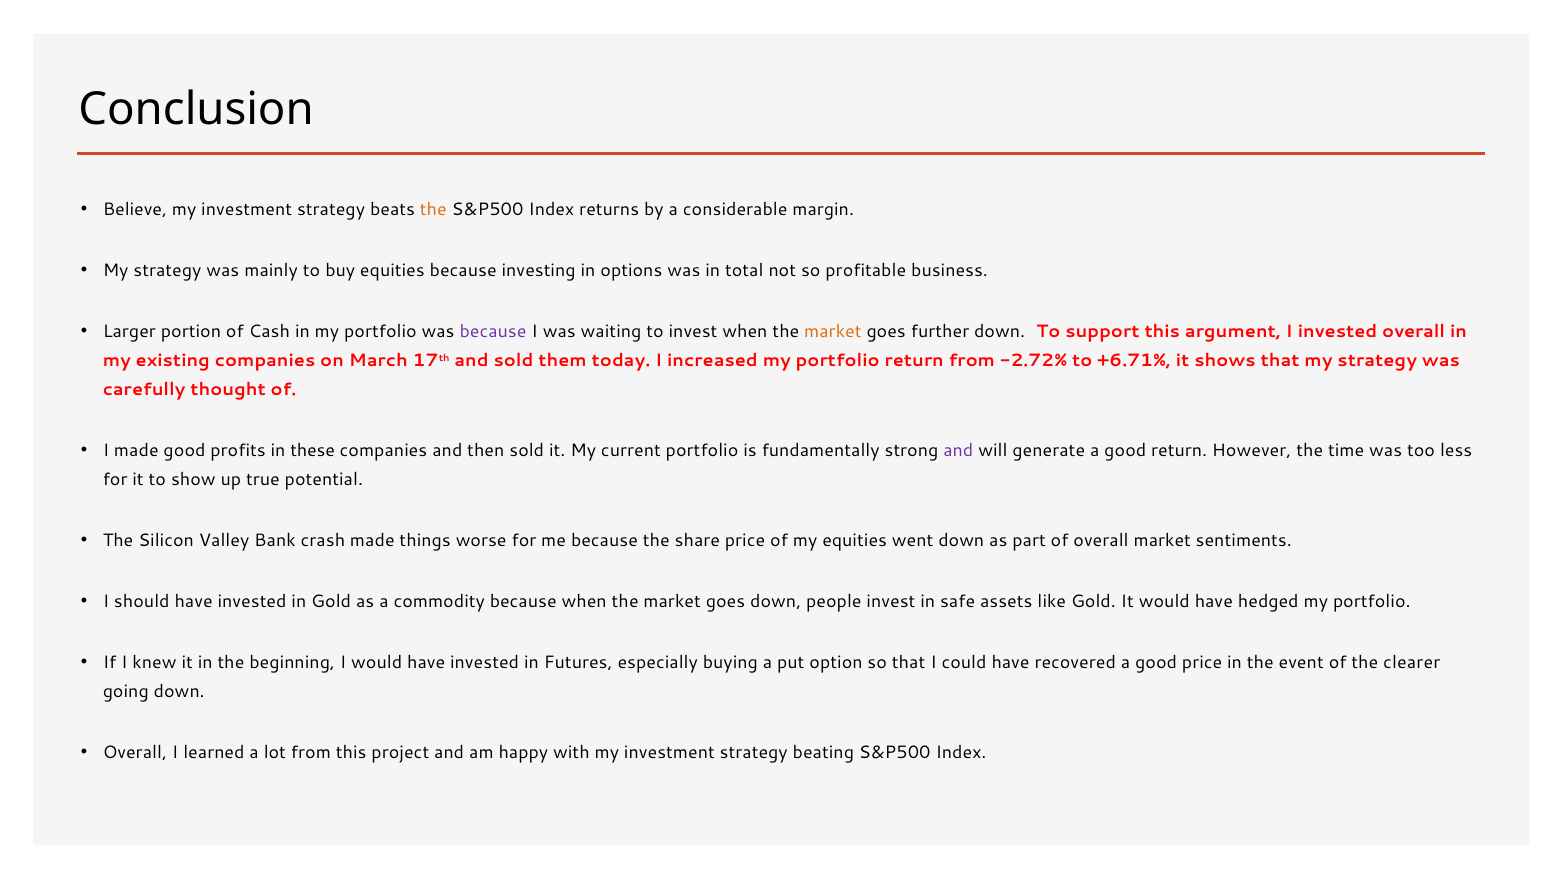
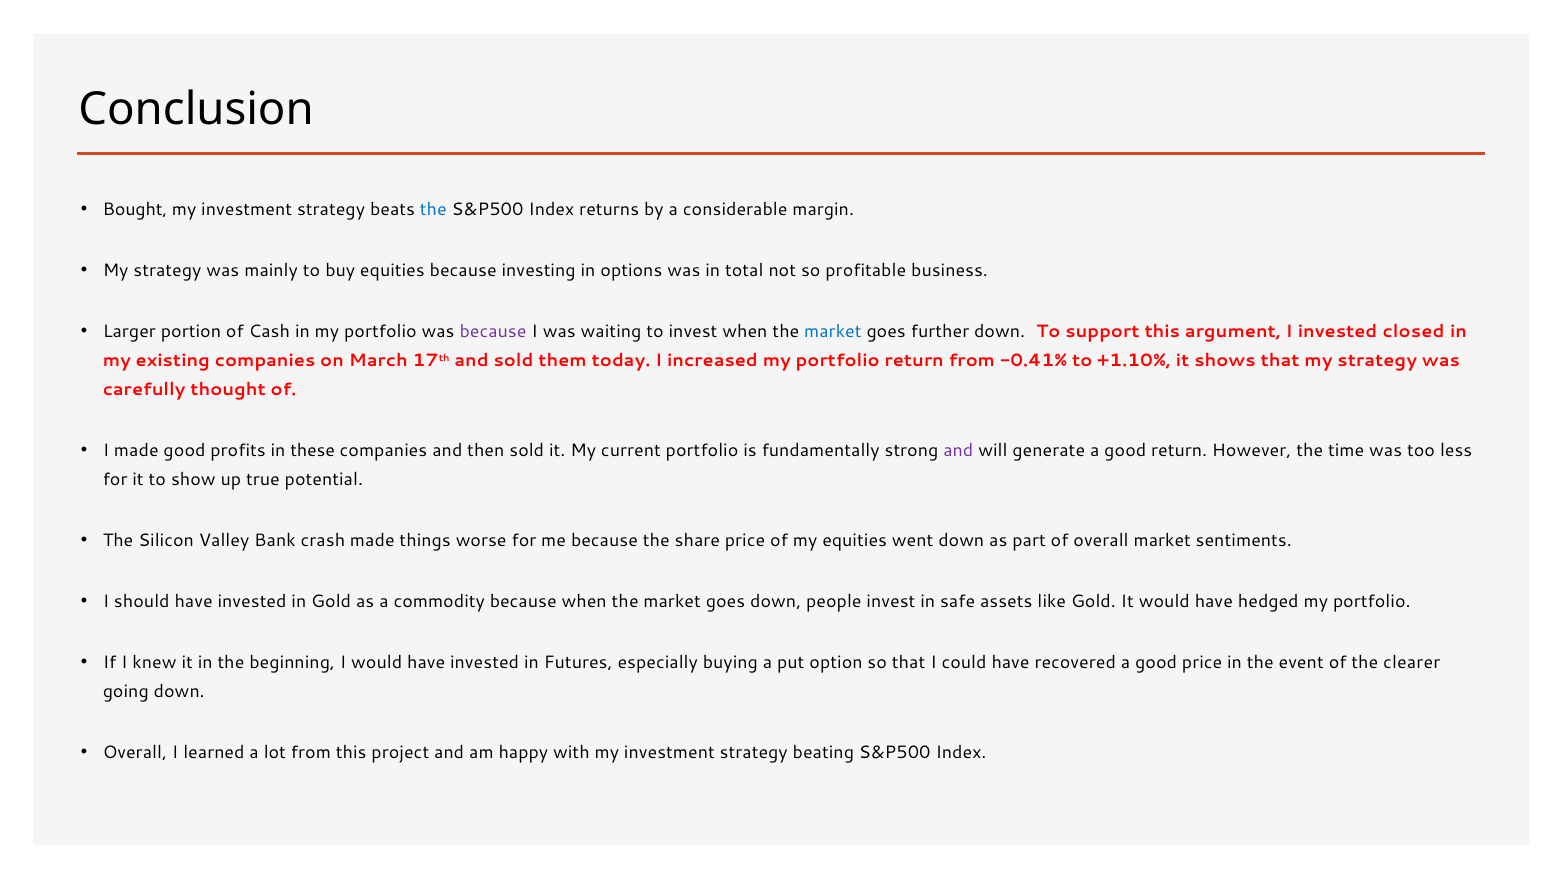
Believe: Believe -> Bought (135, 209)
the colour: orange -> blue (433, 209)
market colour: orange -> blue (833, 332)
invested overall: overall -> closed (1414, 332)
-2.72%: -2.72% -> -0.41% (1034, 361)
+6.71%: +6.71% -> +1.10% (1134, 361)
